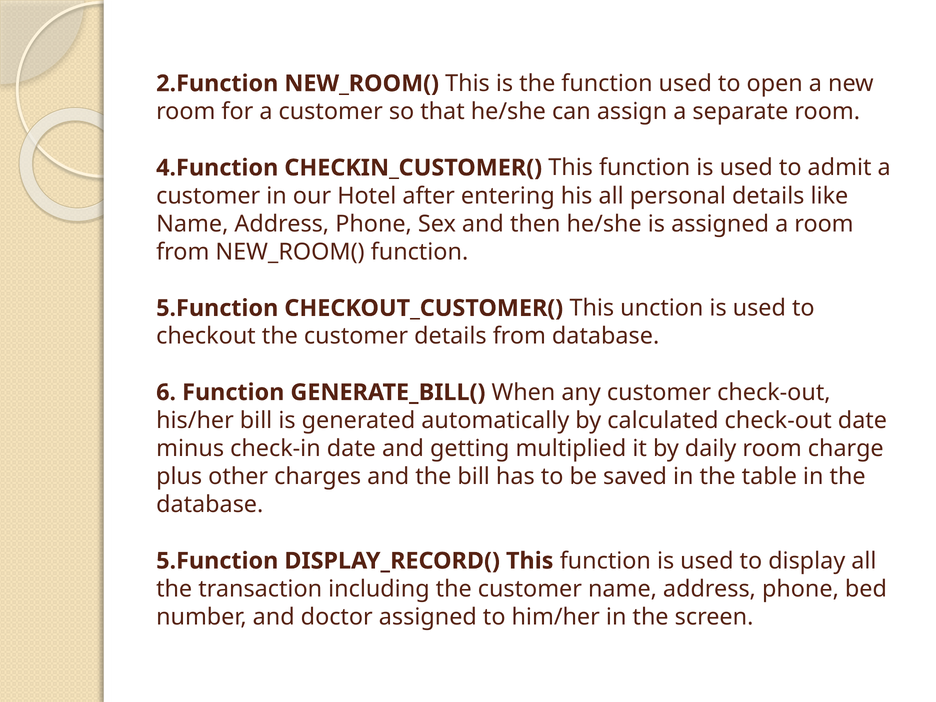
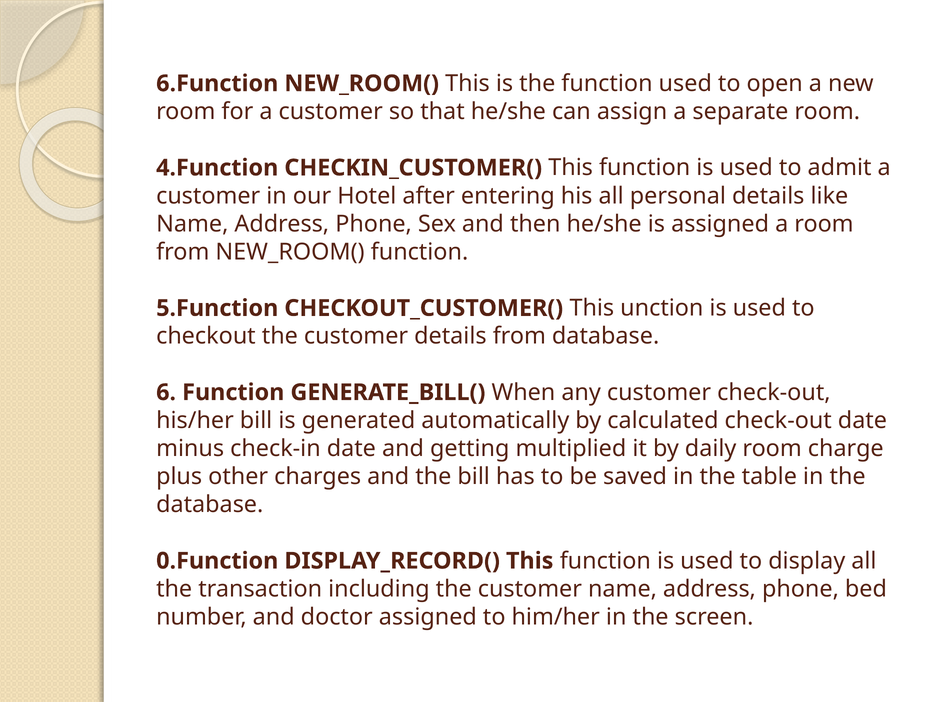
2.Function: 2.Function -> 6.Function (217, 84)
5.Function: 5.Function -> 0.Function (217, 561)
